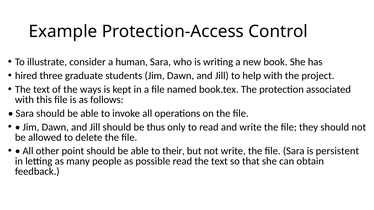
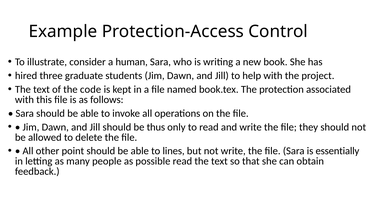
ways: ways -> code (91, 90)
their: their -> lines (174, 151)
persistent: persistent -> essentially (337, 151)
